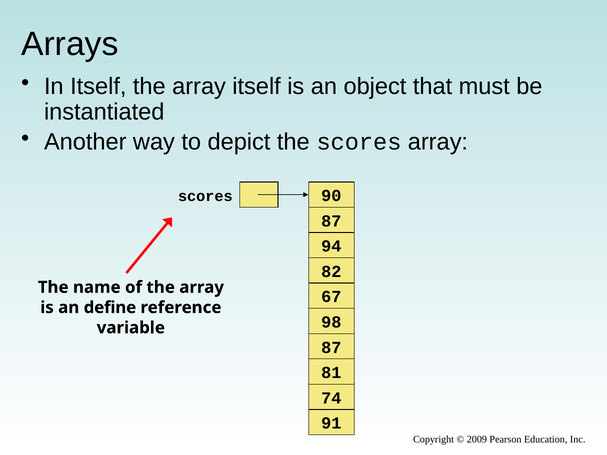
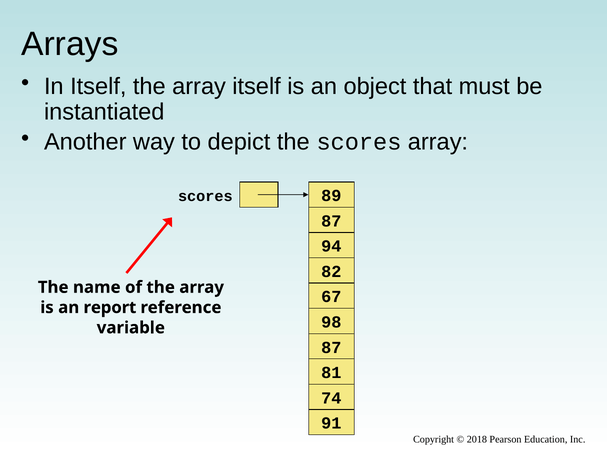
90: 90 -> 89 (331, 196)
define: define -> report (110, 308)
2009: 2009 -> 2018 (477, 440)
